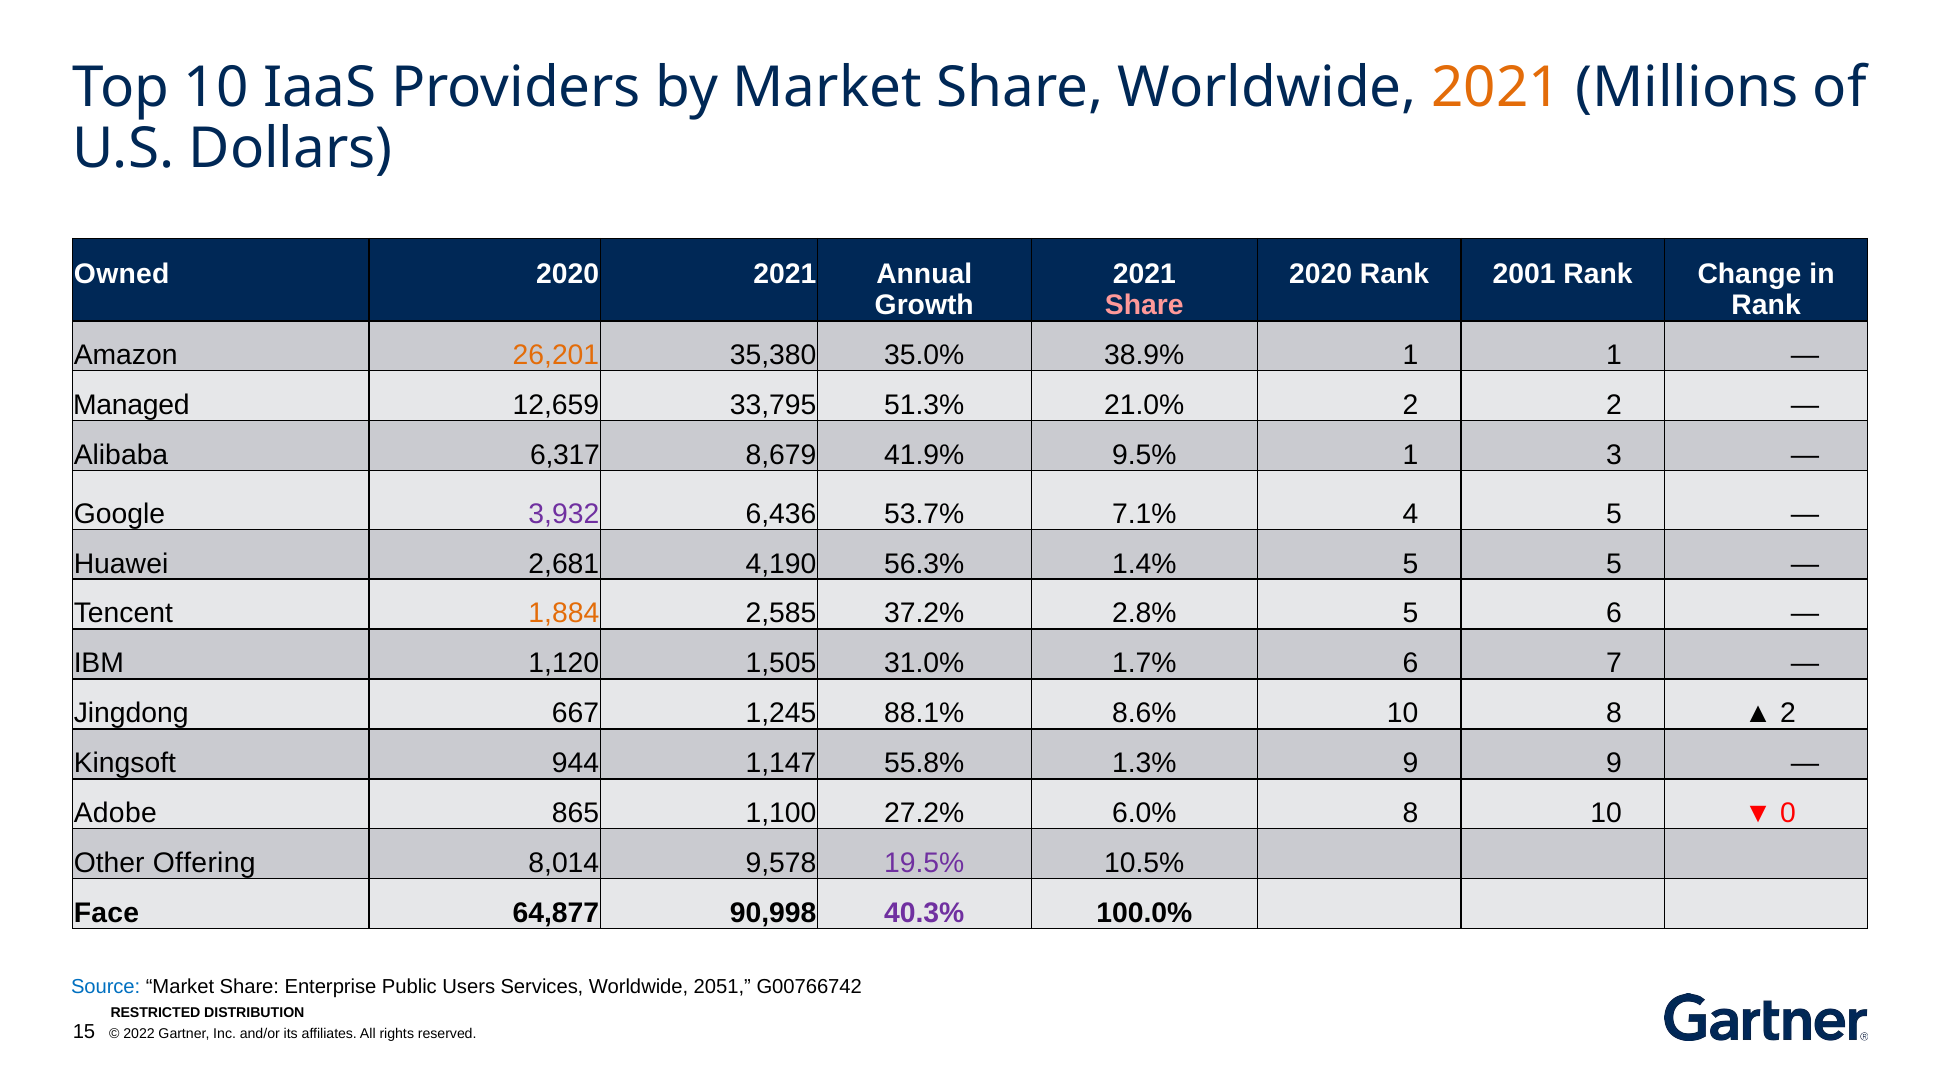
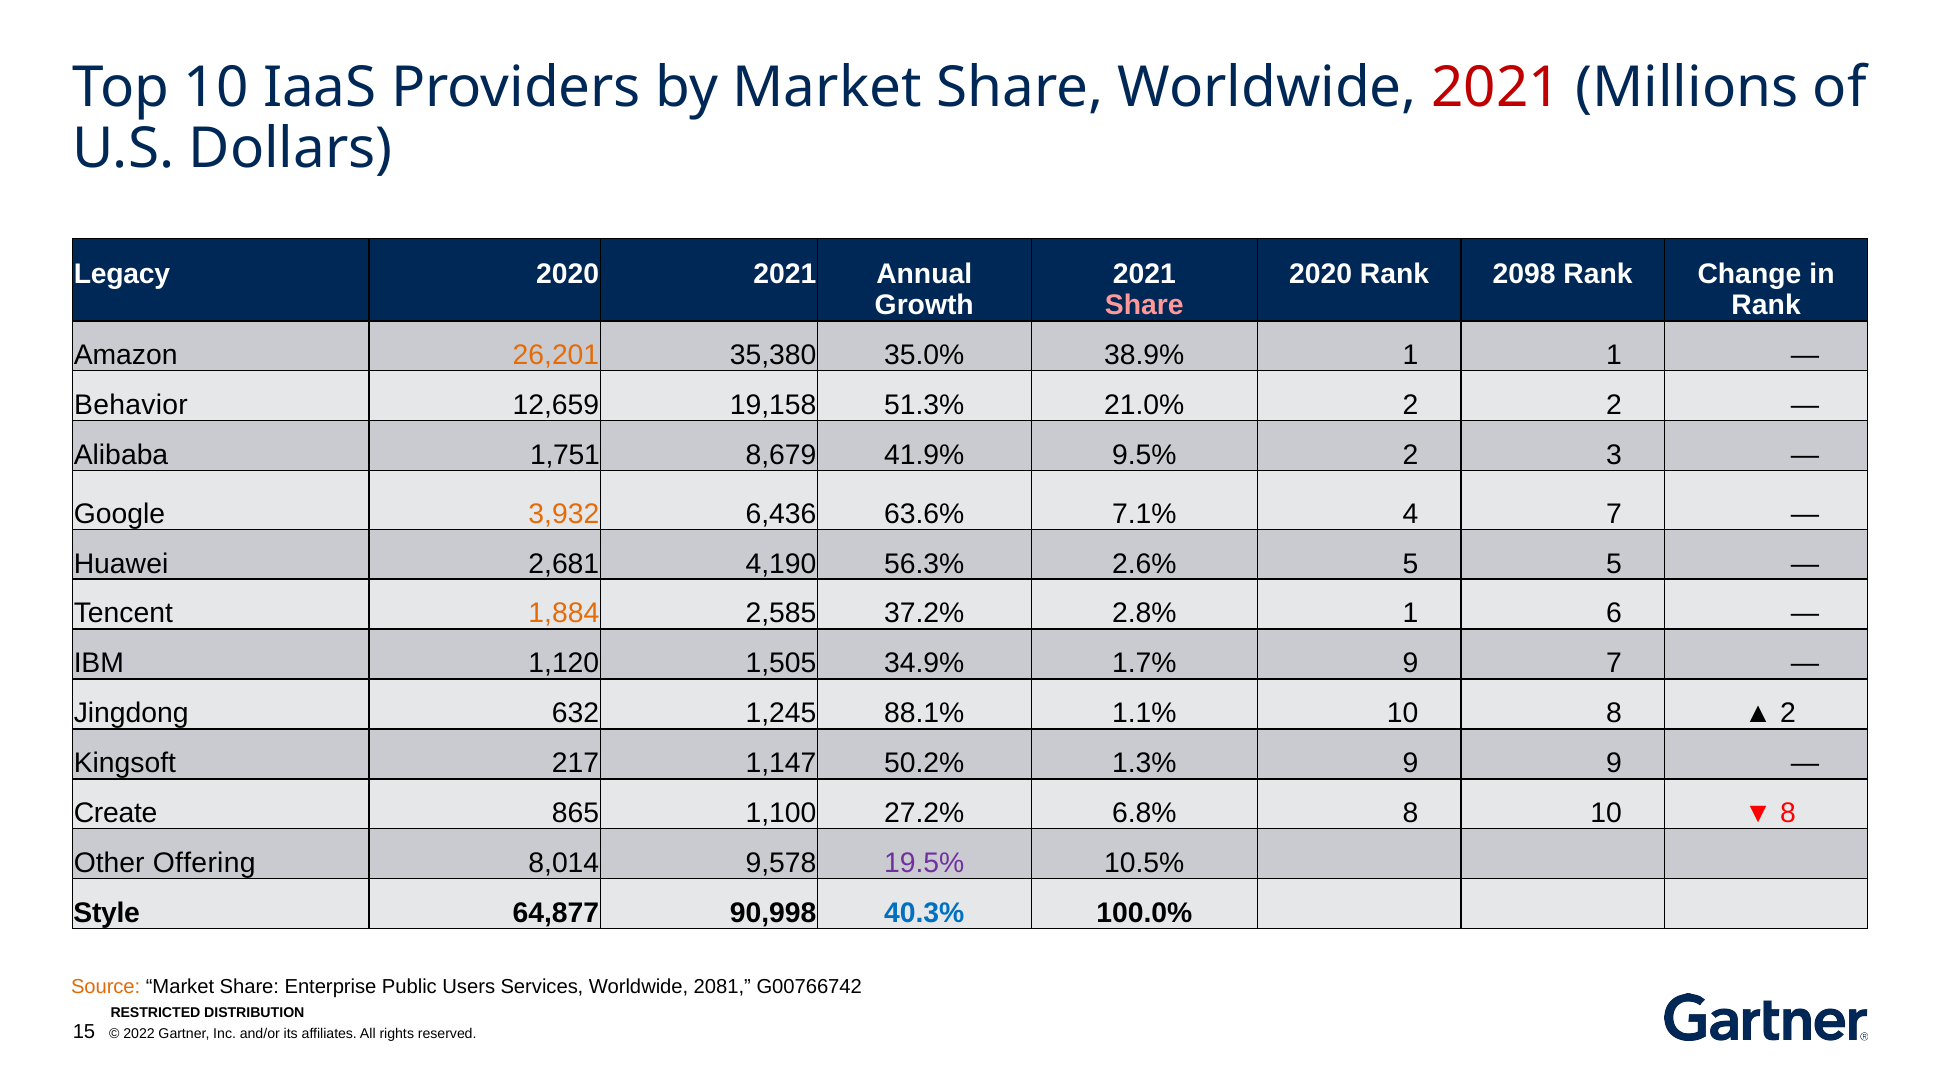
2021 colour: orange -> red (1496, 88)
Owned: Owned -> Legacy (122, 274)
2001: 2001 -> 2098 (1524, 274)
Managed: Managed -> Behavior (131, 405)
33,795: 33,795 -> 19,158 (773, 405)
6,317: 6,317 -> 1,751 (565, 455)
9.5% 1: 1 -> 2 (1410, 455)
3,932 colour: purple -> orange (564, 514)
53.7%: 53.7% -> 63.6% (924, 514)
4 5: 5 -> 7 (1614, 514)
1.4%: 1.4% -> 2.6% (1144, 564)
2.8% 5: 5 -> 1 (1410, 614)
31.0%: 31.0% -> 34.9% (924, 663)
1.7% 6: 6 -> 9 (1410, 663)
667: 667 -> 632 (576, 713)
8.6%: 8.6% -> 1.1% (1144, 713)
944: 944 -> 217 (576, 763)
55.8%: 55.8% -> 50.2% (924, 763)
Adobe: Adobe -> Create (116, 813)
6.0%: 6.0% -> 6.8% (1144, 813)
0: 0 -> 8 (1788, 813)
Face: Face -> Style (107, 913)
40.3% colour: purple -> blue (924, 913)
Source colour: blue -> orange (106, 986)
2051: 2051 -> 2081 (722, 986)
